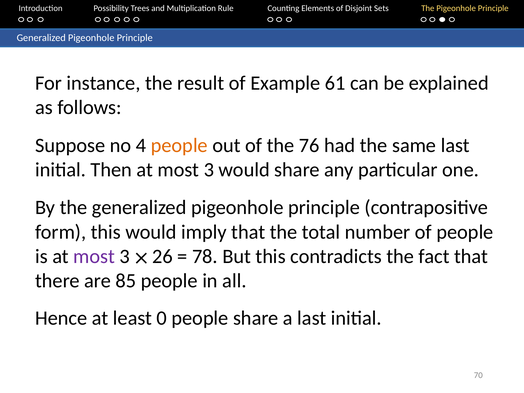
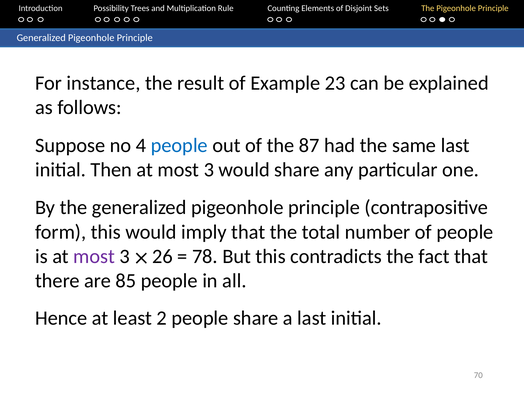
61: 61 -> 23 (335, 83)
people colour: orange -> blue (179, 145)
76: 76 -> 87 (309, 145)
0: 0 -> 2 (162, 318)
